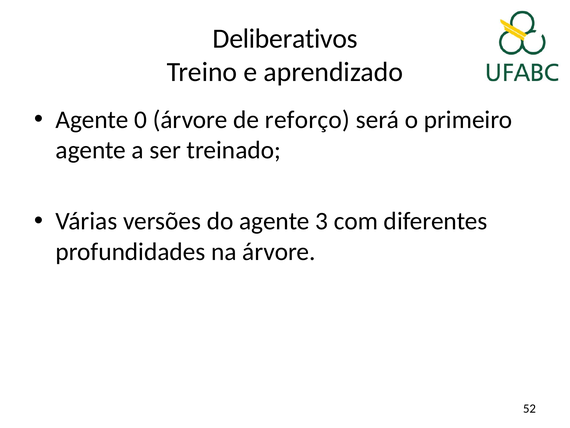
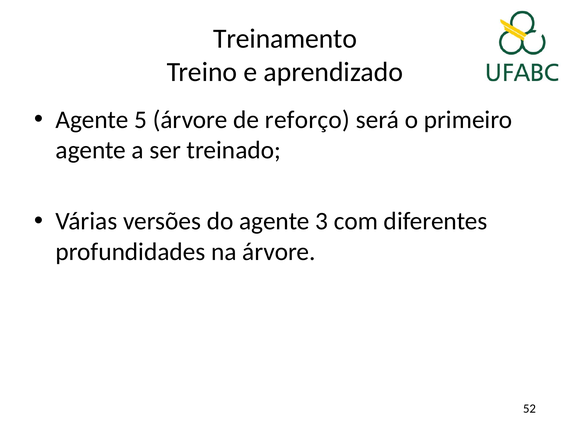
Deliberativos: Deliberativos -> Treinamento (285, 39)
0: 0 -> 5 (141, 120)
